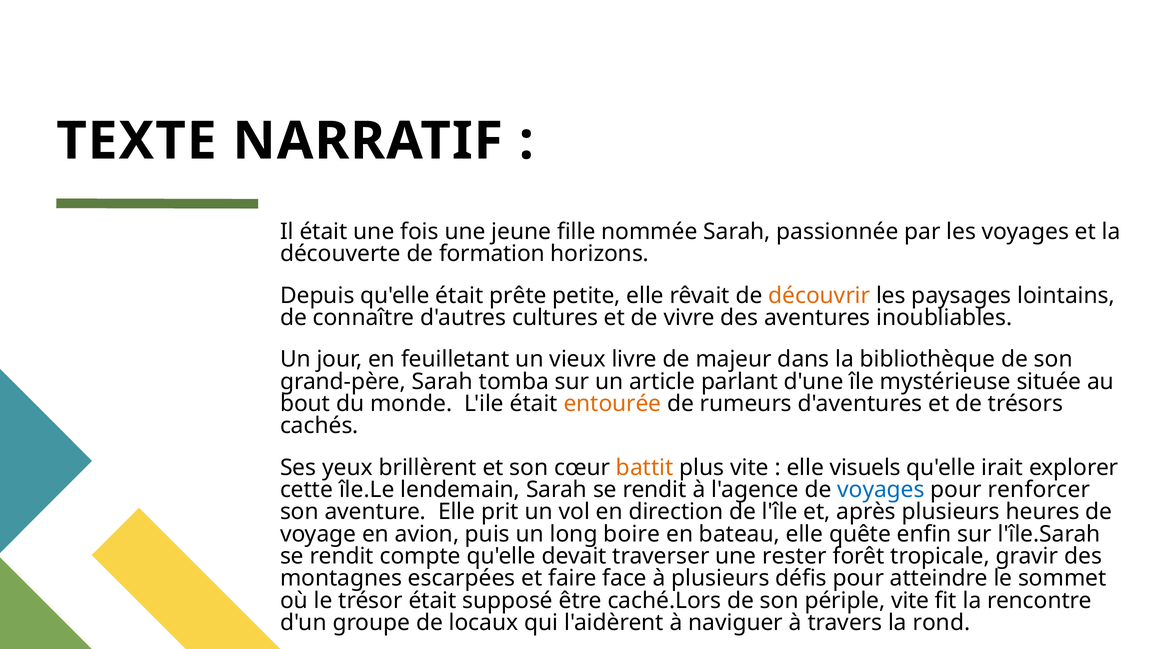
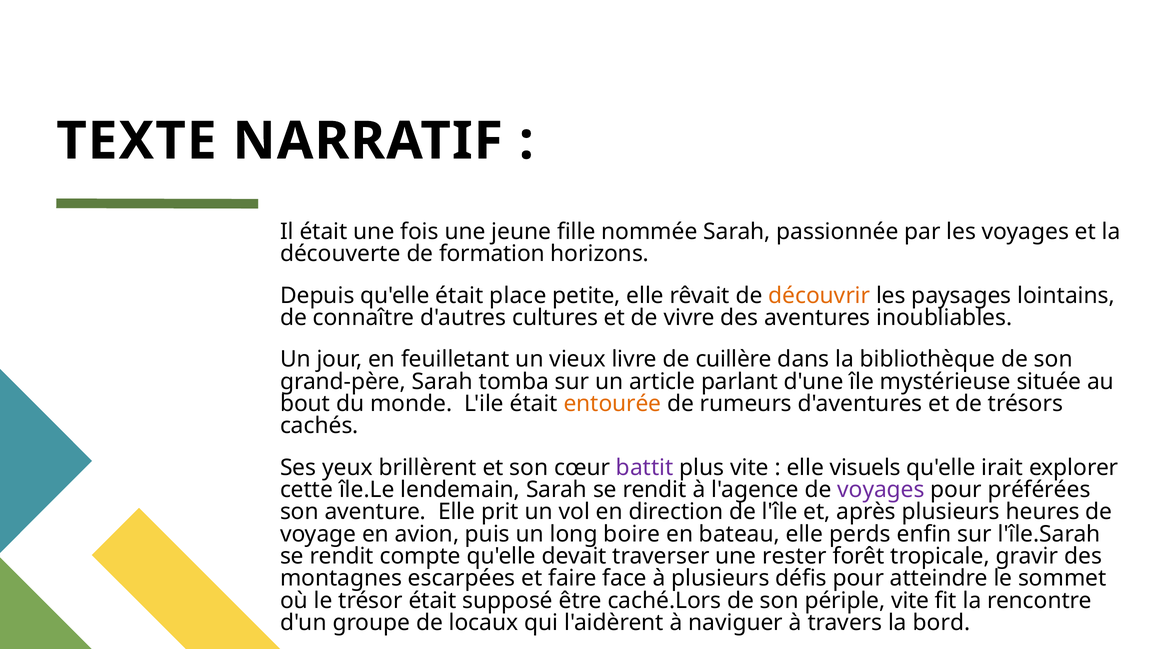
prête: prête -> place (518, 296)
majeur: majeur -> cuillère (734, 359)
battit colour: orange -> purple (645, 468)
voyages colour: blue -> purple (881, 490)
renforcer: renforcer -> préférées (1039, 490)
quête: quête -> perds (860, 534)
rond: rond -> bord (941, 623)
